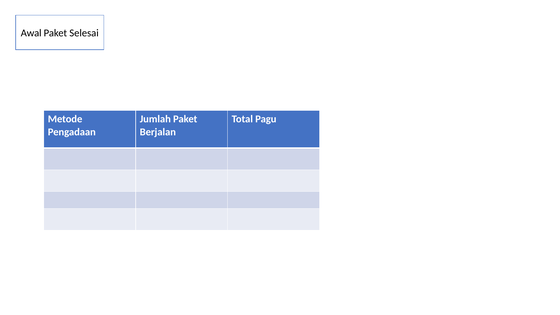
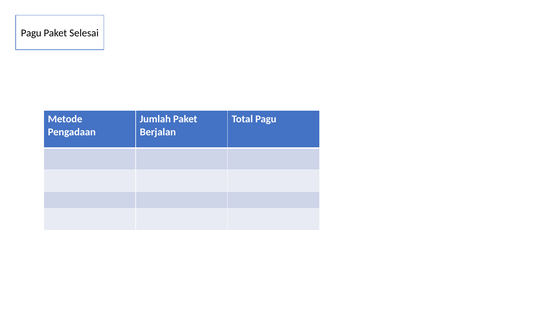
Awal: Awal -> Pagu (31, 33)
